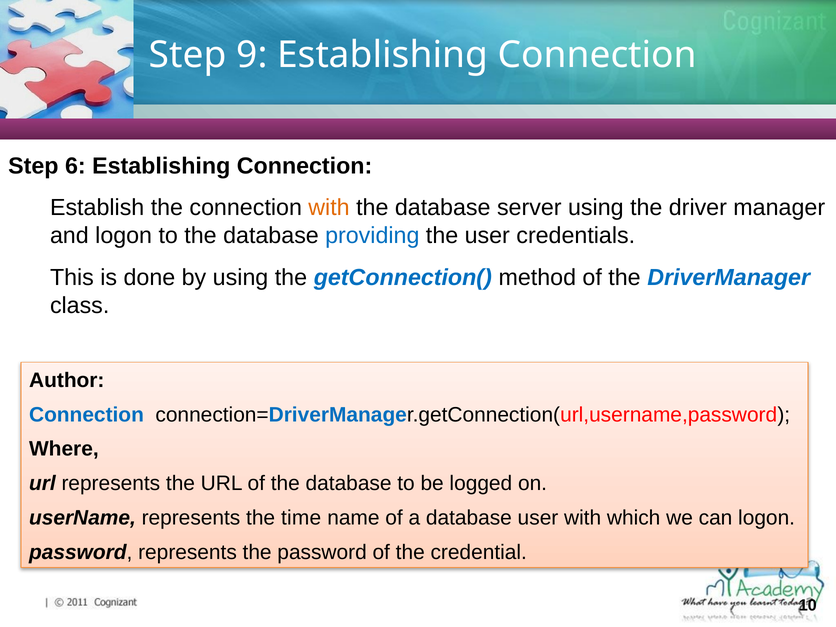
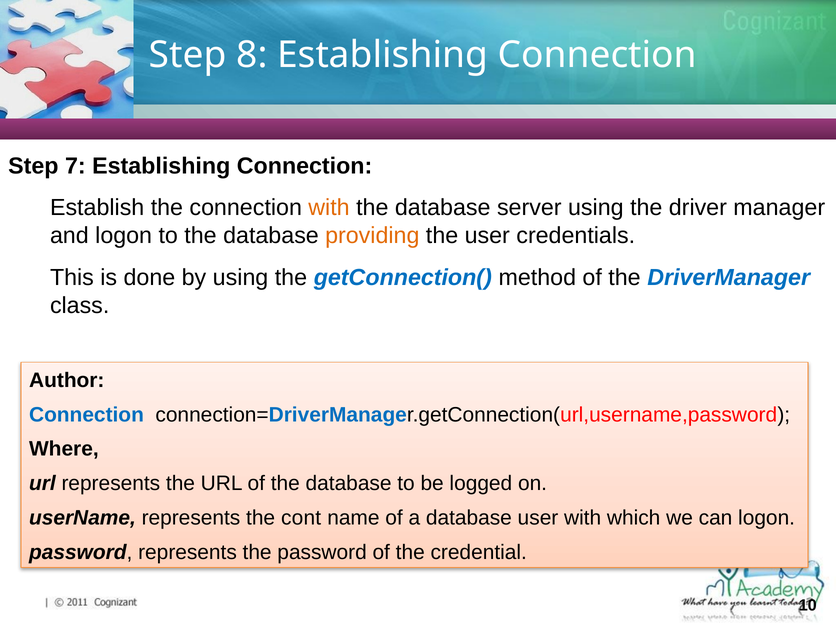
9: 9 -> 8 (252, 55)
6: 6 -> 7 (75, 166)
providing colour: blue -> orange (372, 236)
time: time -> cont (301, 518)
